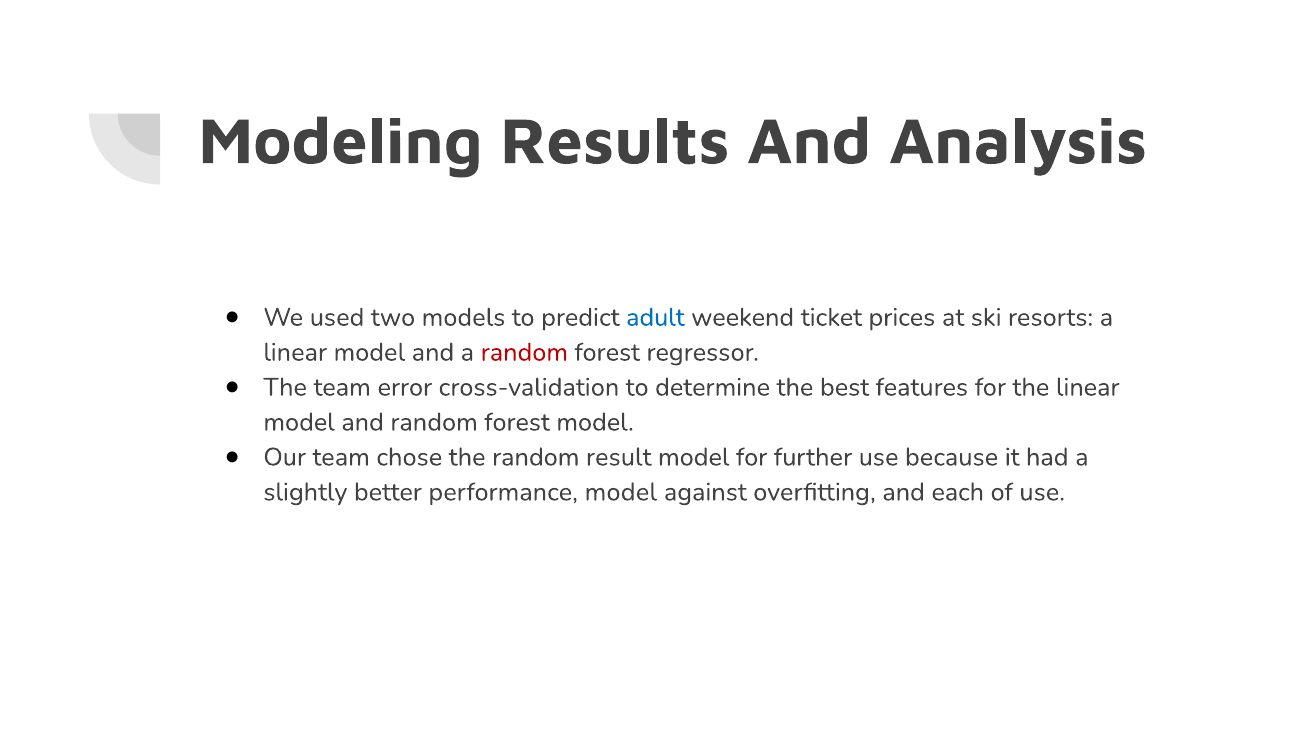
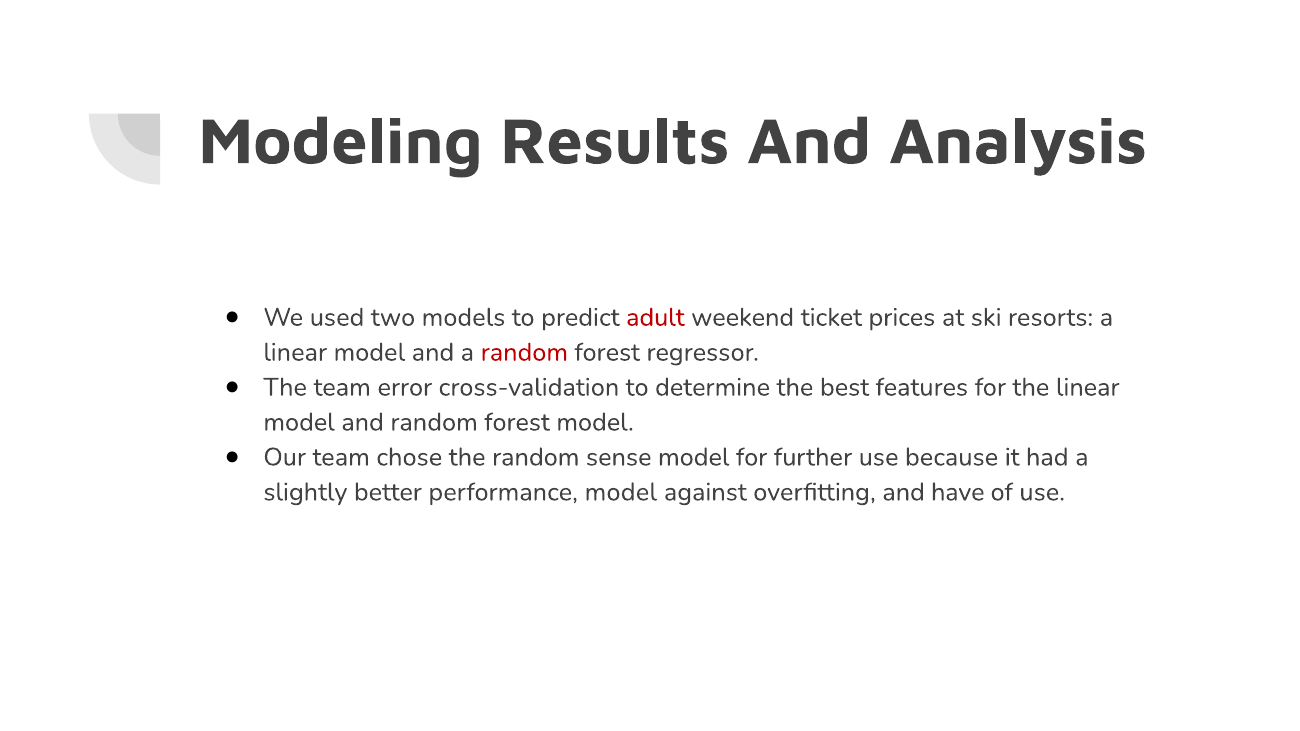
adult colour: blue -> red (655, 317)
result: result -> sense (619, 457)
each: each -> have (958, 492)
